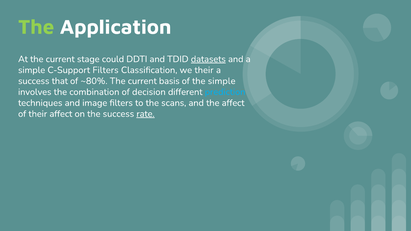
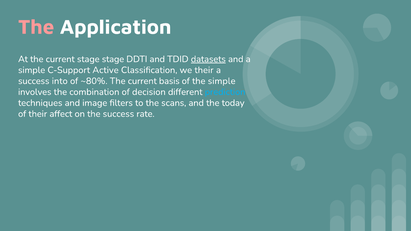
The colour: light green -> pink (36, 27)
stage could: could -> stage (113, 59)
C-Support Filters: Filters -> Active (106, 70)
that: that -> into (60, 81)
the affect: affect -> today (233, 103)
rate underline: present -> none (145, 114)
